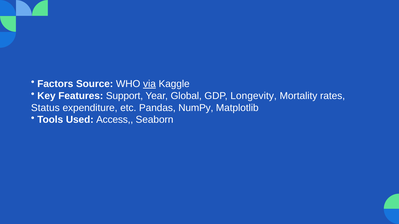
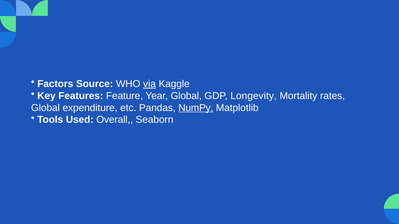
Support: Support -> Feature (124, 96)
Status: Status -> Global (45, 108)
NumPy underline: none -> present (196, 108)
Access: Access -> Overall (115, 120)
